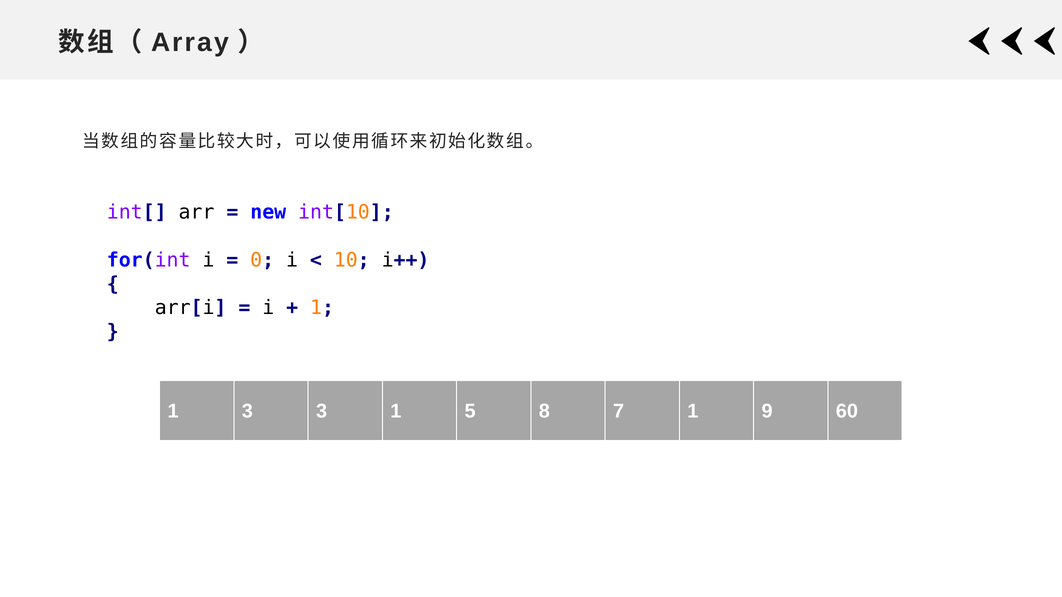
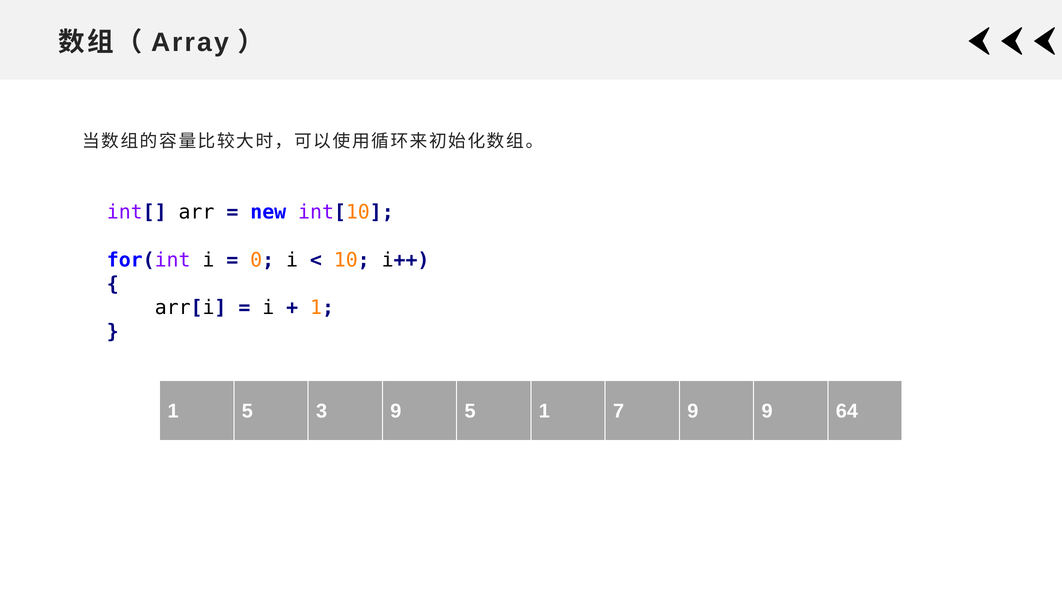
1 3: 3 -> 5 (247, 412)
3 1: 1 -> 9 (396, 412)
5 8: 8 -> 1 (544, 412)
7 1: 1 -> 9 (693, 412)
60: 60 -> 64 (847, 412)
